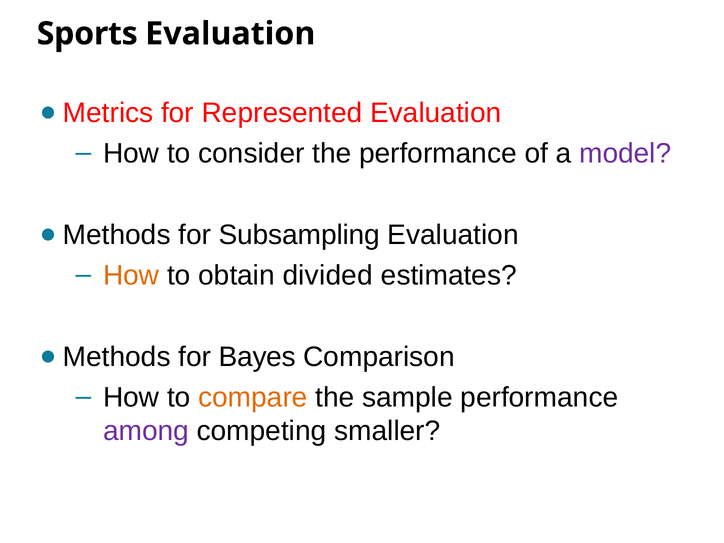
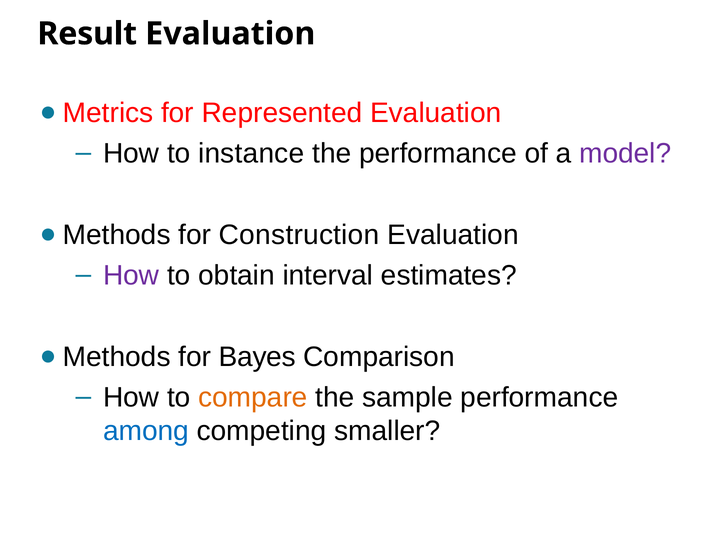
Sports: Sports -> Result (87, 34)
consider: consider -> instance (251, 154)
Subsampling: Subsampling -> Construction (299, 235)
How colour: orange -> purple (131, 275)
divided: divided -> interval (328, 275)
among colour: purple -> blue (146, 431)
